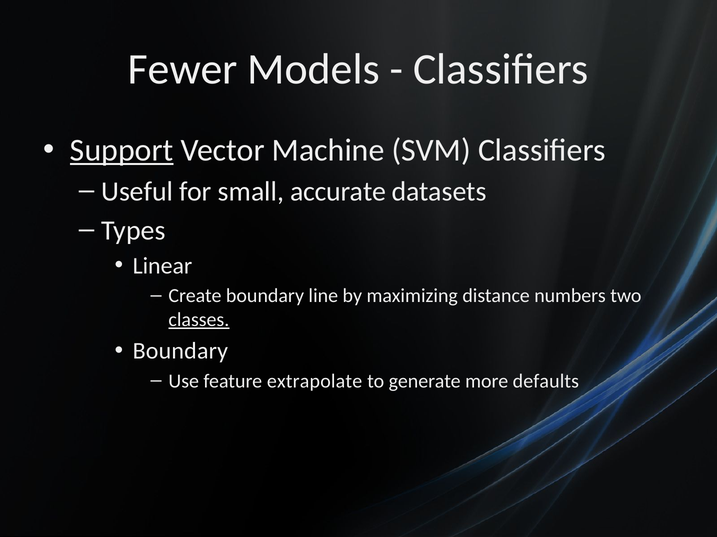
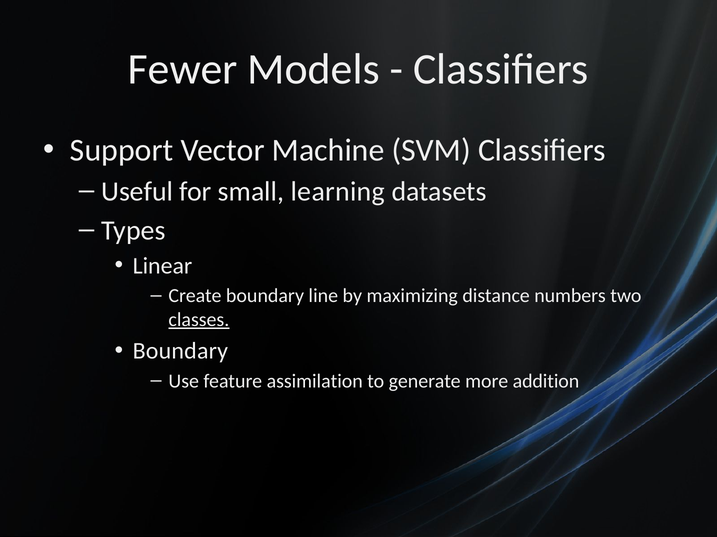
Support underline: present -> none (122, 150)
accurate: accurate -> learning (338, 192)
extrapolate: extrapolate -> assimilation (315, 381)
defaults: defaults -> addition (546, 381)
